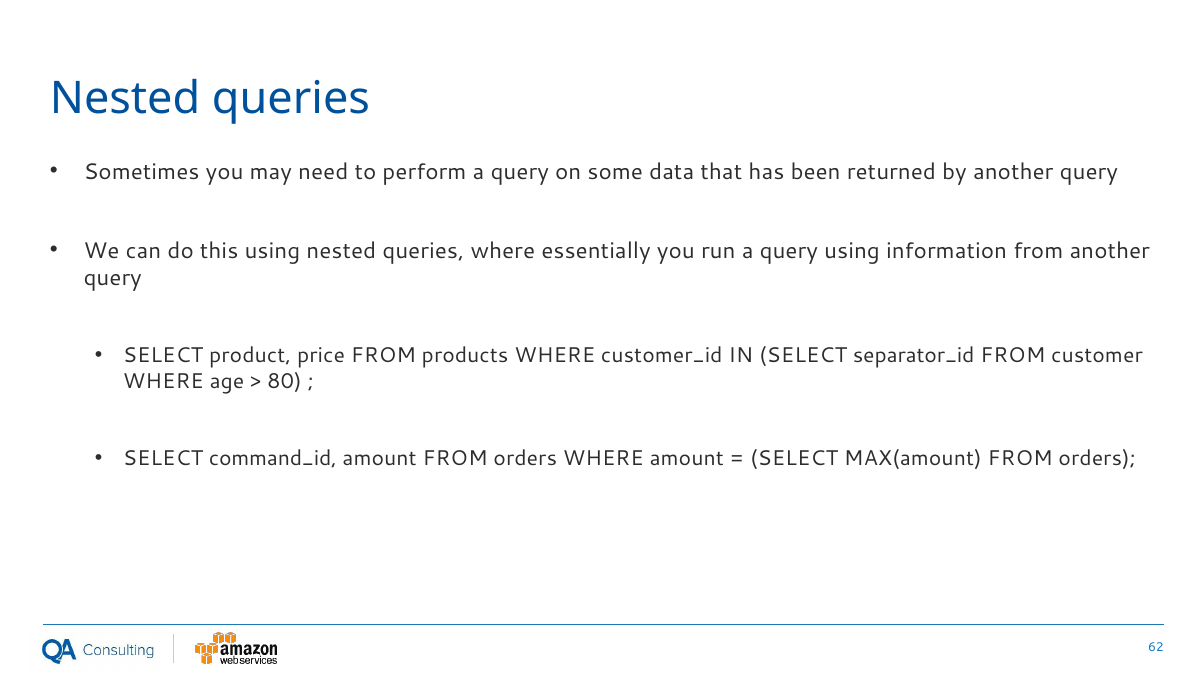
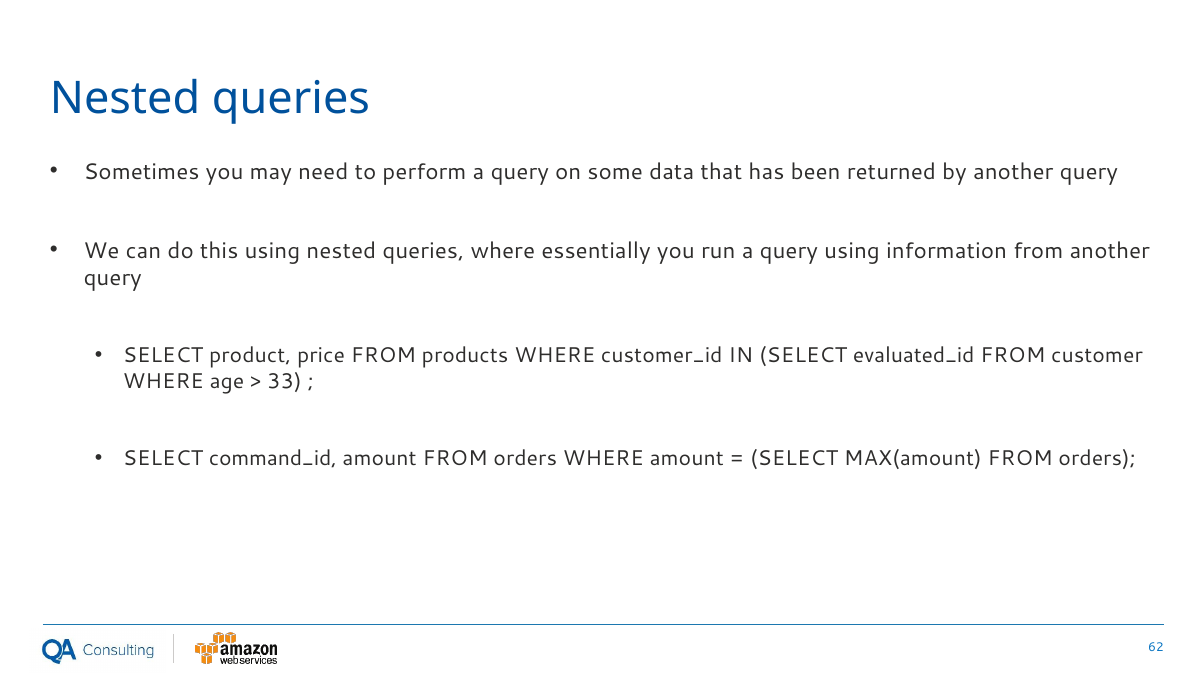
separator_id: separator_id -> evaluated_id (914, 356)
80: 80 -> 33 (285, 382)
